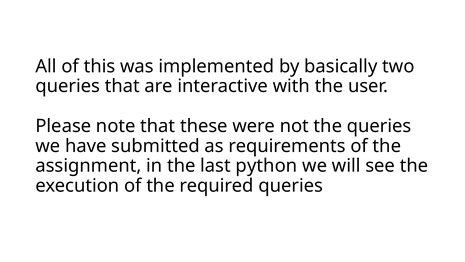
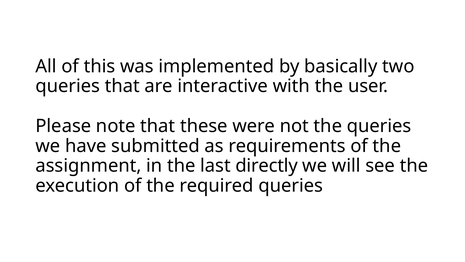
python: python -> directly (267, 166)
